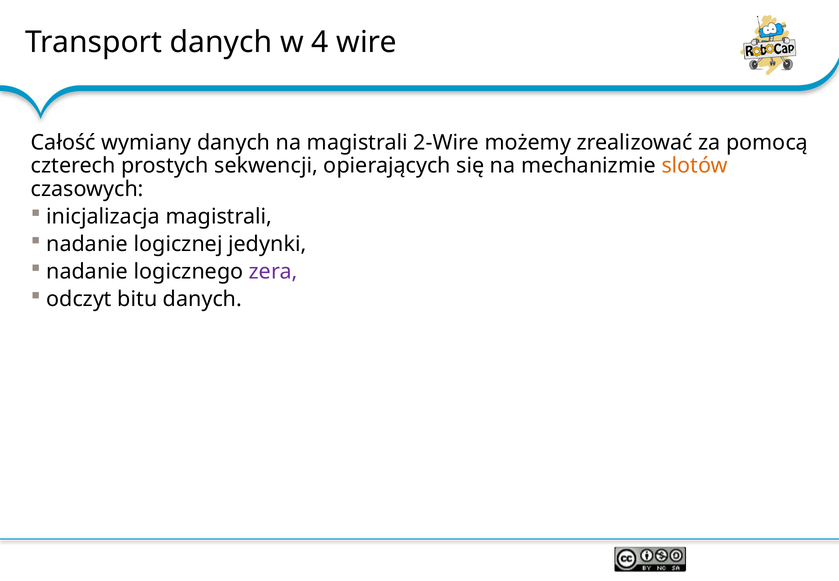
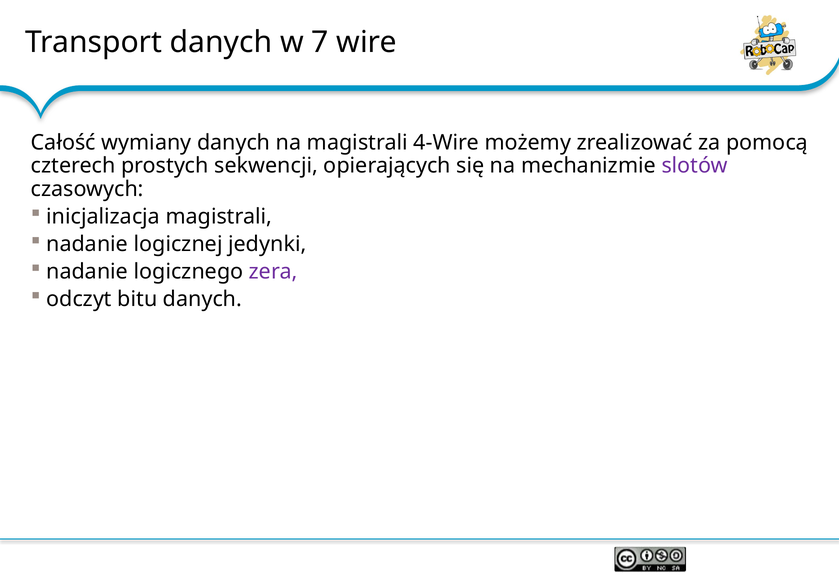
4: 4 -> 7 (320, 42)
2-Wire: 2-Wire -> 4-Wire (446, 143)
slotów colour: orange -> purple (695, 166)
